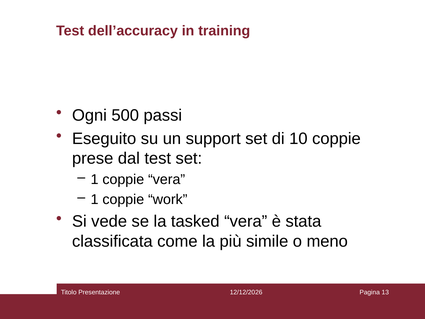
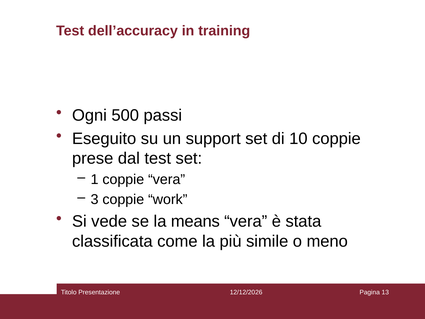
1: 1 -> 3 (95, 199)
tasked: tasked -> means (195, 221)
